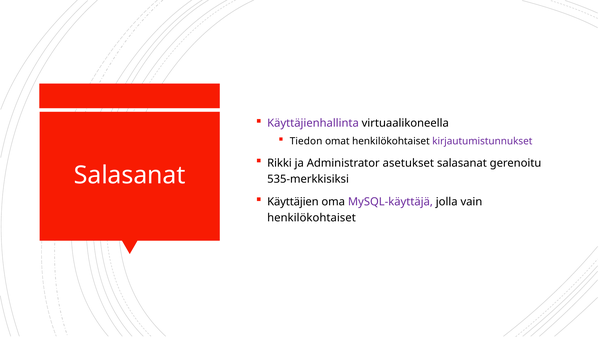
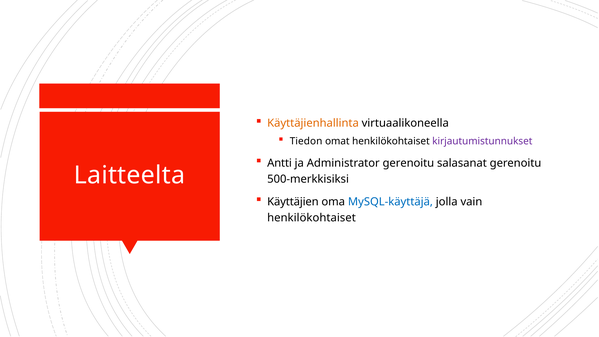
Käyttäjienhallinta colour: purple -> orange (313, 123)
Rikki: Rikki -> Antti (280, 163)
Administrator asetukset: asetukset -> gerenoitu (408, 163)
Salasanat: Salasanat -> Laitteelta (129, 175)
535-merkkisiksi: 535-merkkisiksi -> 500-merkkisiksi (308, 179)
MySQL-käyttäjä colour: purple -> blue (390, 202)
